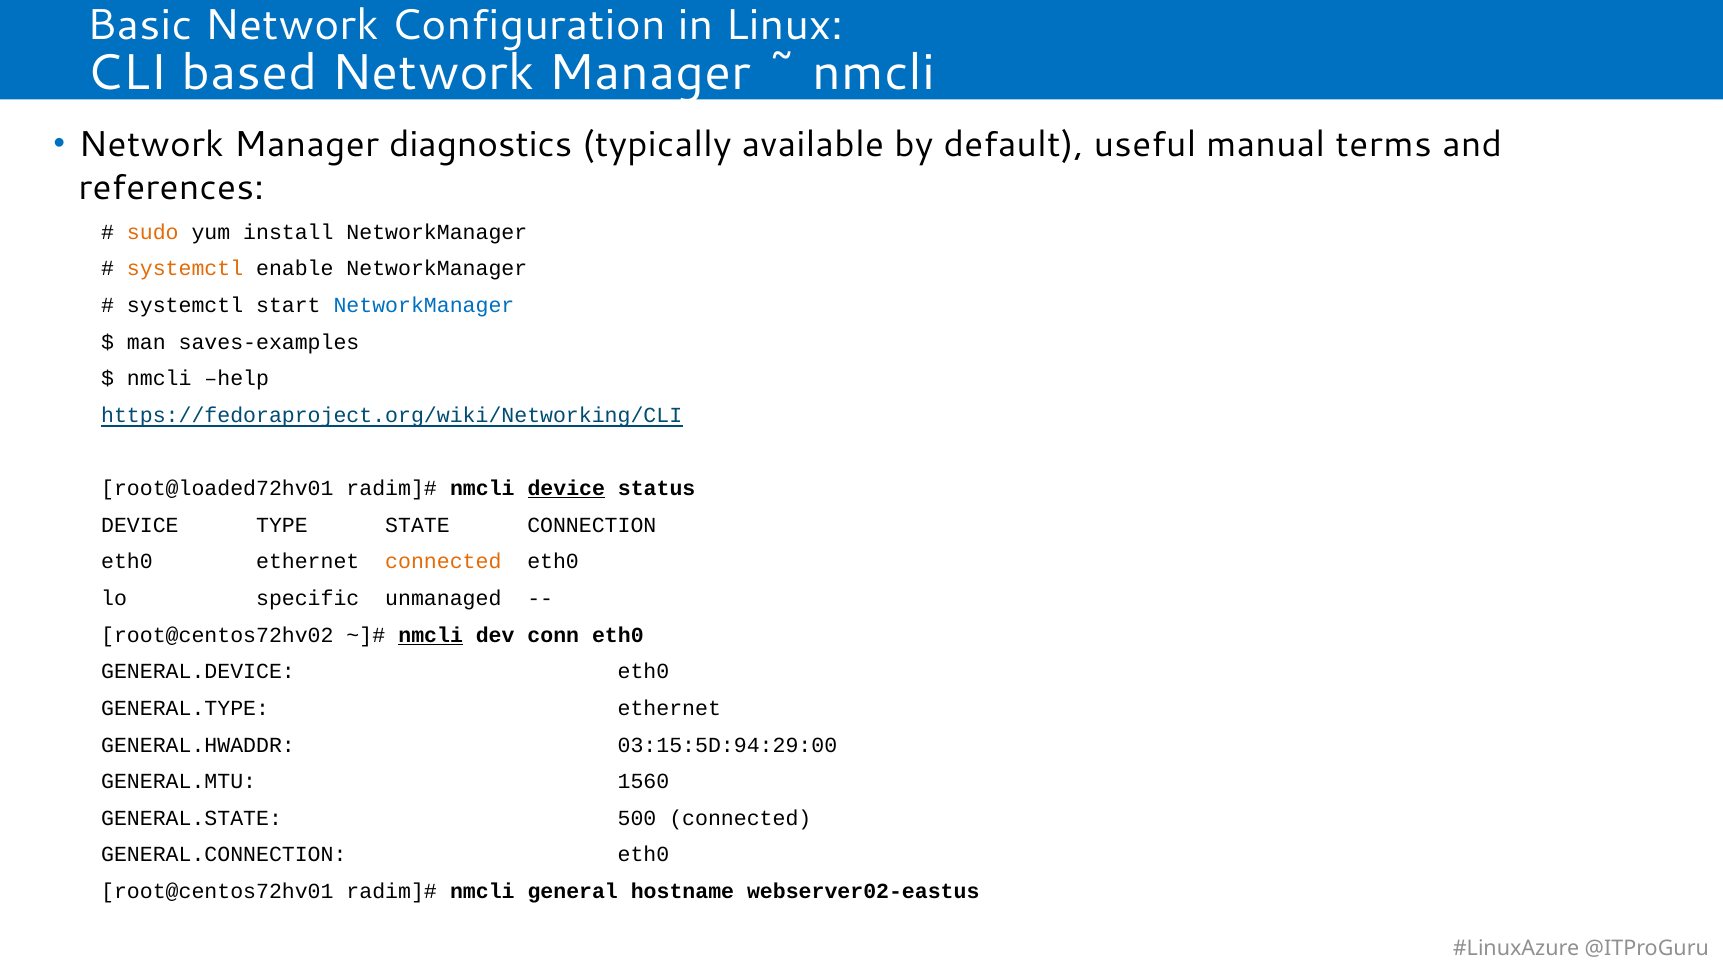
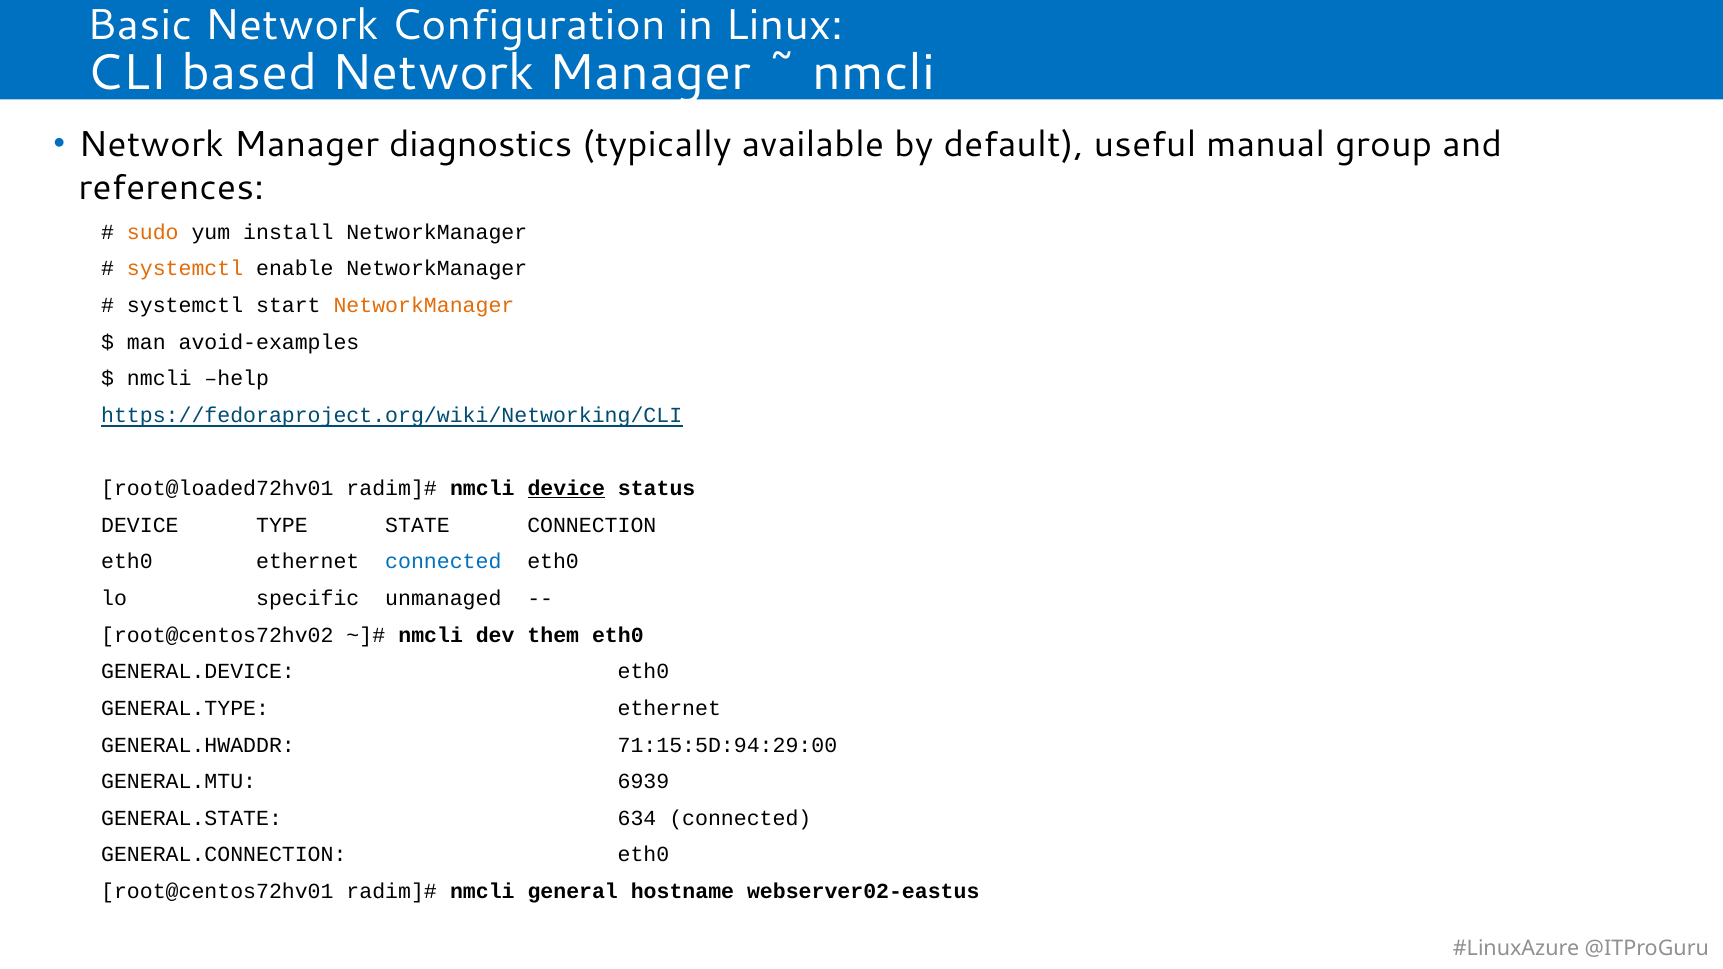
terms: terms -> group (1384, 145)
NetworkManager colour: blue -> orange (424, 306)
saves-examples: saves-examples -> avoid-examples (269, 342)
connected colour: orange -> blue (443, 562)
nmcli underline: present -> none (431, 635)
conn: conn -> them (553, 635)
03:15:5D:94:29:00: 03:15:5D:94:29:00 -> 71:15:5D:94:29:00 (727, 745)
1560: 1560 -> 6939 (643, 782)
500: 500 -> 634 (637, 818)
